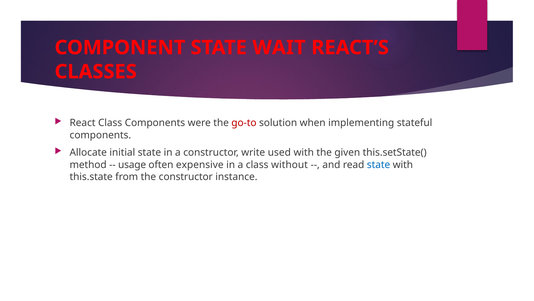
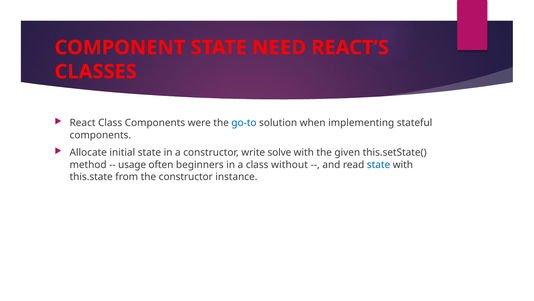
WAIT: WAIT -> NEED (279, 48)
go-to colour: red -> blue (244, 123)
used: used -> solve (279, 152)
expensive: expensive -> beginners (200, 164)
